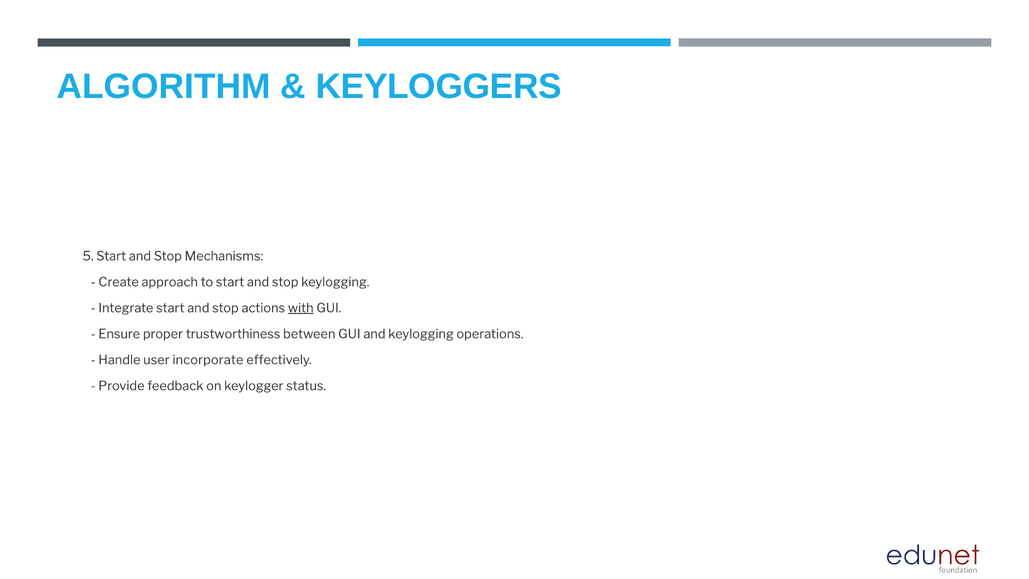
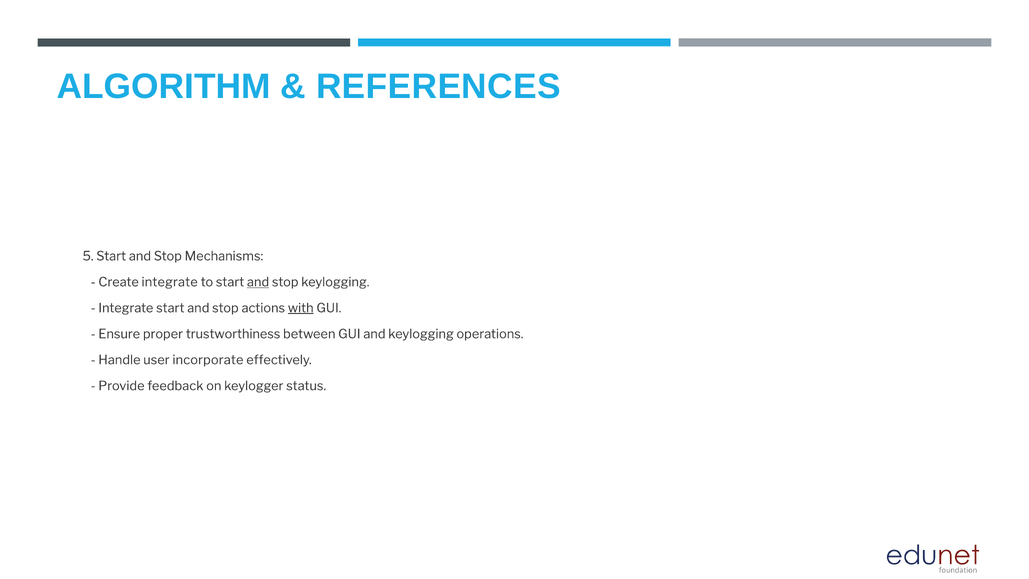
KEYLOGGERS: KEYLOGGERS -> REFERENCES (438, 87)
Create approach: approach -> integrate (170, 282)
and underline: none -> present (258, 282)
